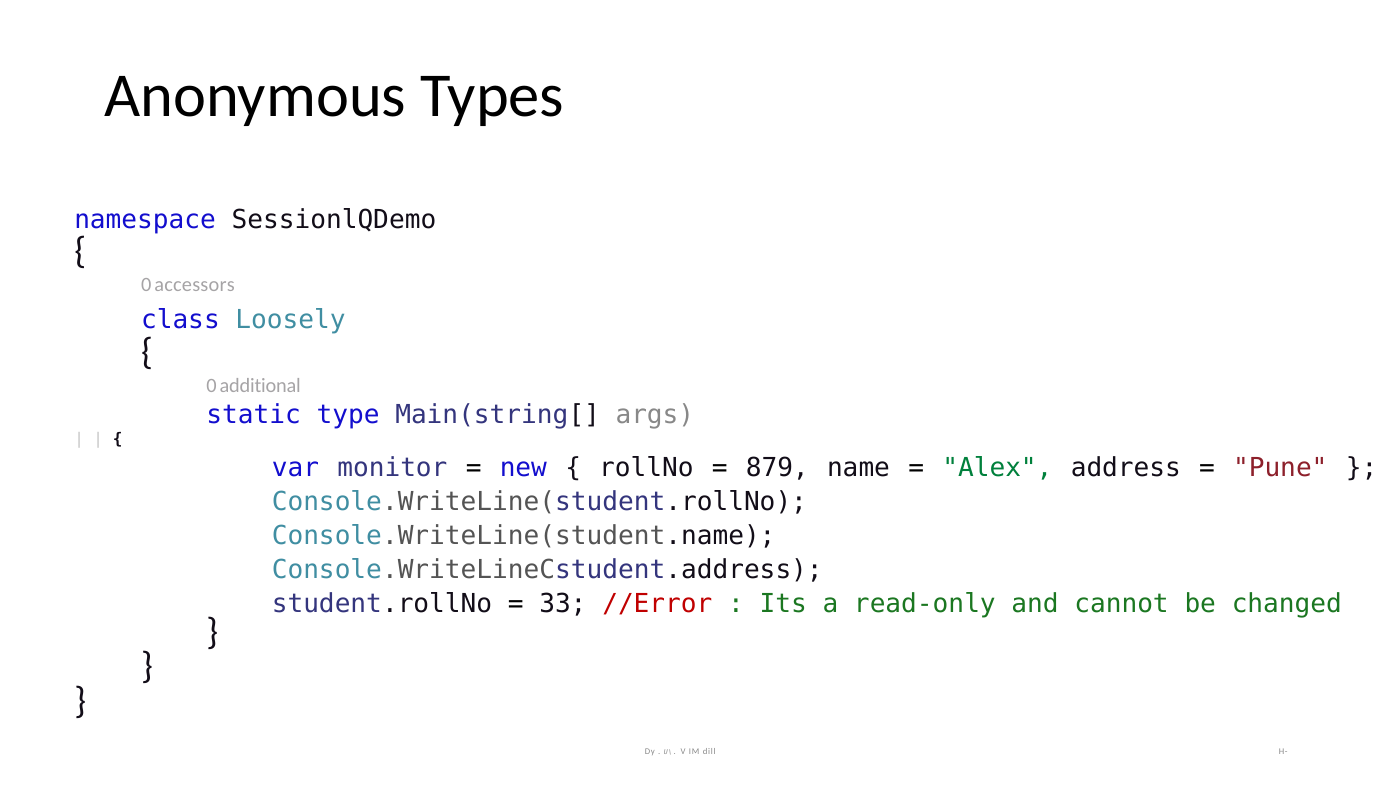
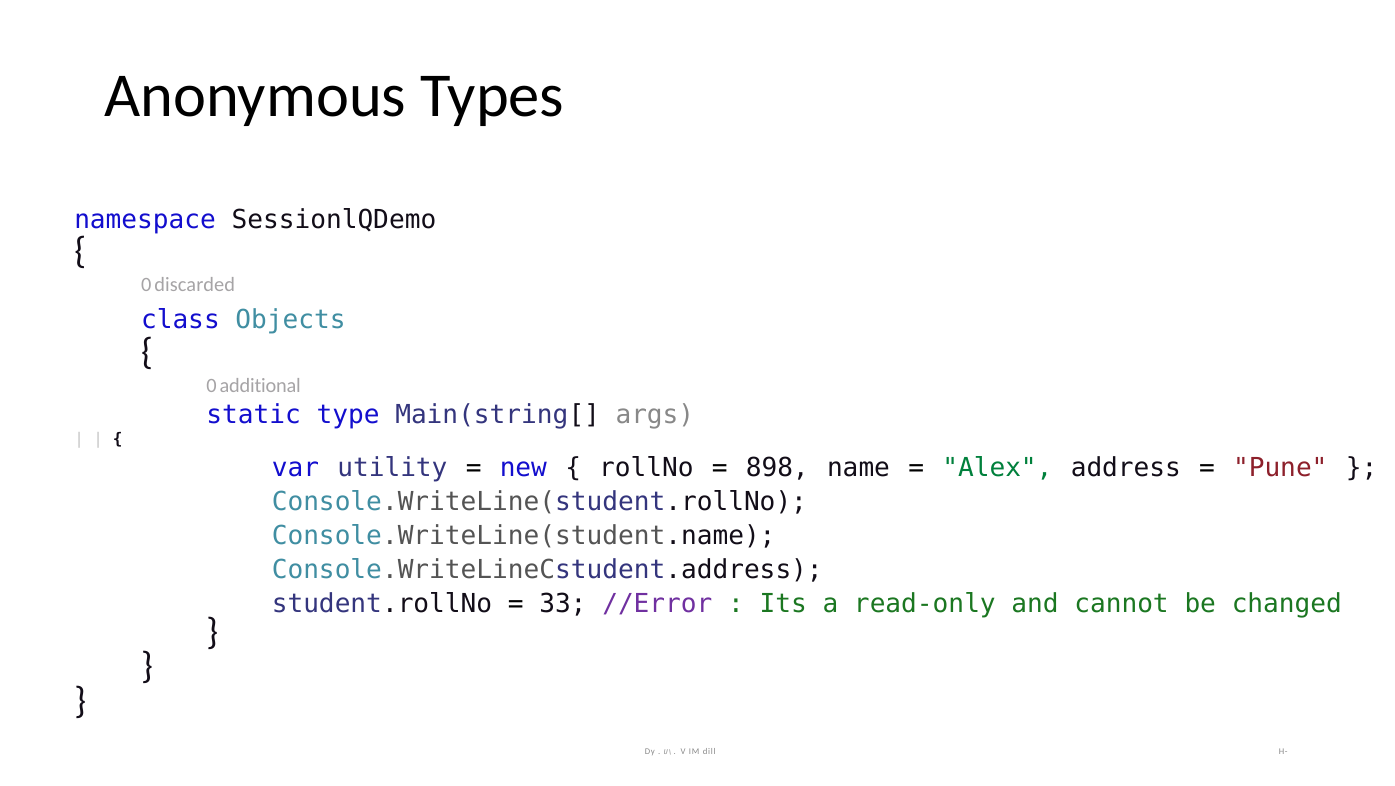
accessors: accessors -> discarded (195, 285)
Loosely: Loosely -> Objects (290, 320)
monitor: monitor -> utility (392, 468)
879: 879 -> 898 (777, 468)
//Error colour: red -> purple (657, 604)
